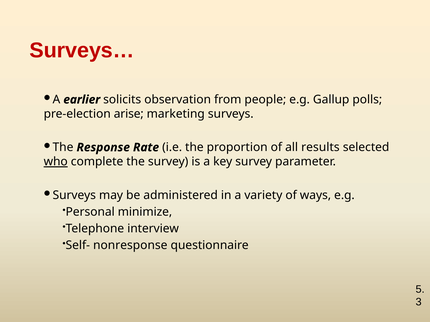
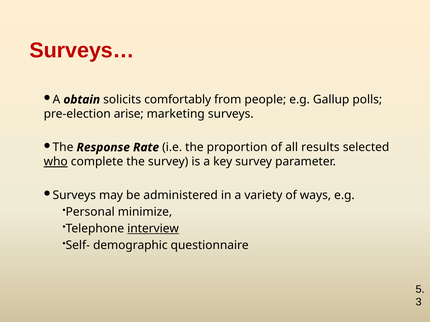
earlier: earlier -> obtain (82, 100)
observation: observation -> comfortably (178, 100)
interview underline: none -> present (153, 229)
nonresponse: nonresponse -> demographic (130, 246)
